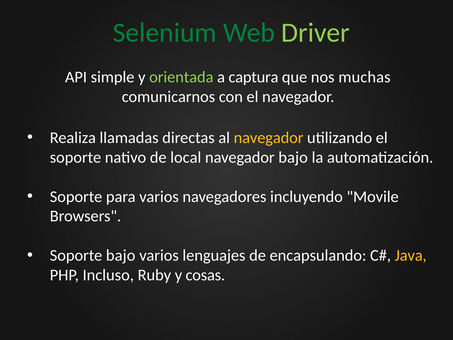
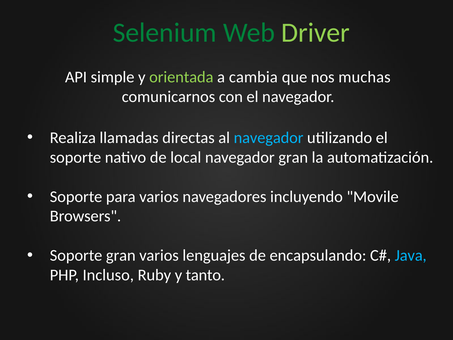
captura: captura -> cambia (253, 77)
navegador colour: yellow -> light blue (269, 138)
navegador bajo: bajo -> gran (293, 157)
Soporte bajo: bajo -> gran (121, 255)
Java colour: yellow -> light blue (411, 255)
cosas: cosas -> tanto (205, 275)
